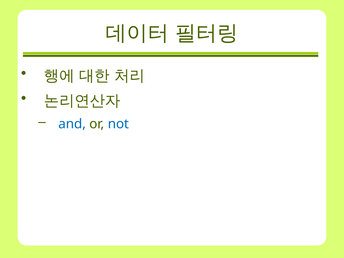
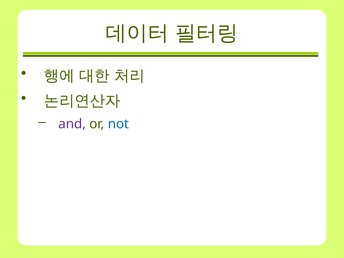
and colour: blue -> purple (72, 124)
